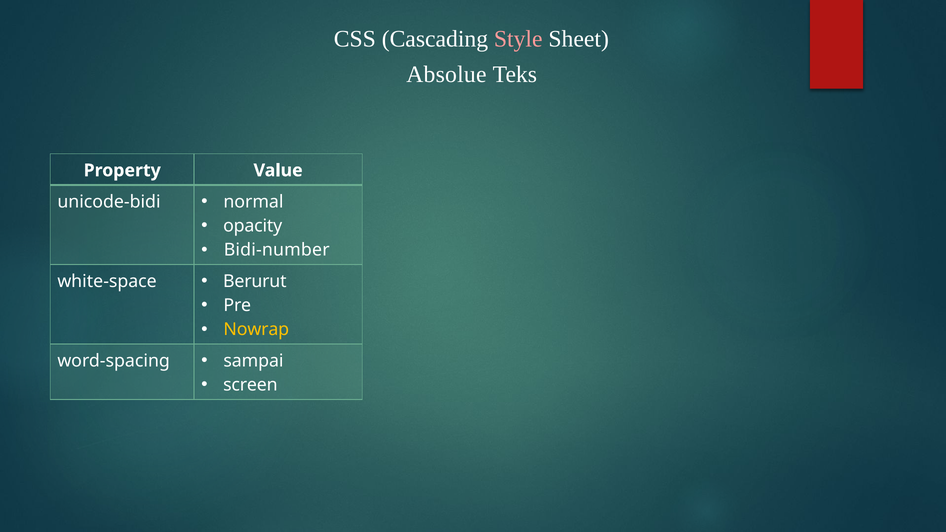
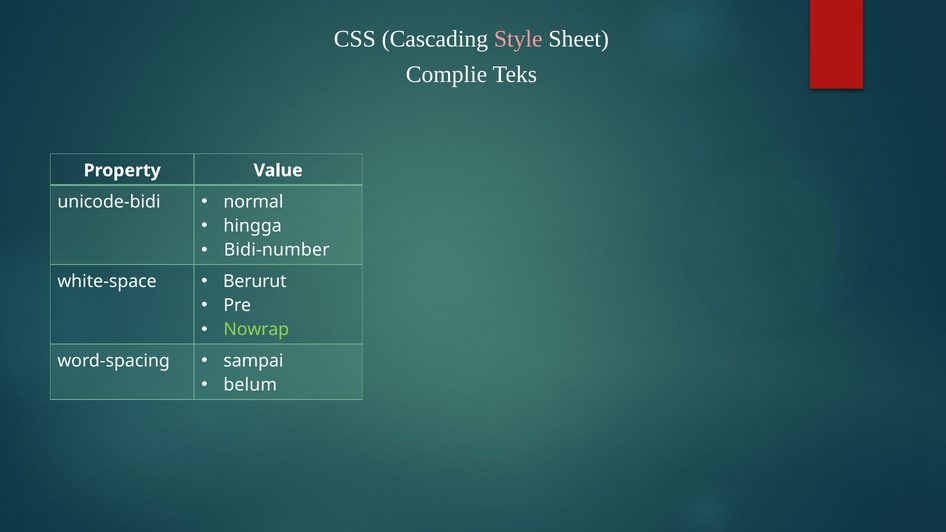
Absolue: Absolue -> Complie (447, 74)
opacity: opacity -> hingga (253, 226)
Nowrap colour: yellow -> light green (256, 330)
screen: screen -> belum (250, 385)
